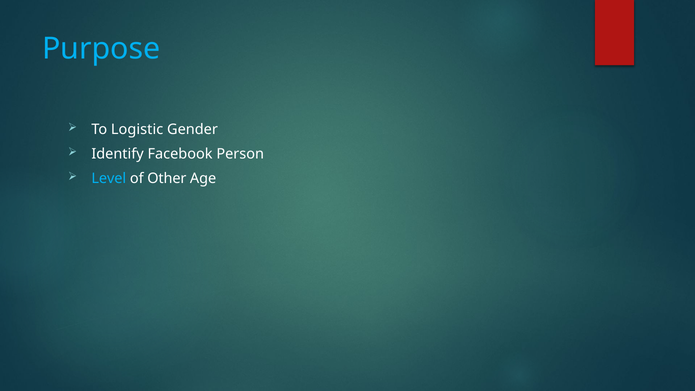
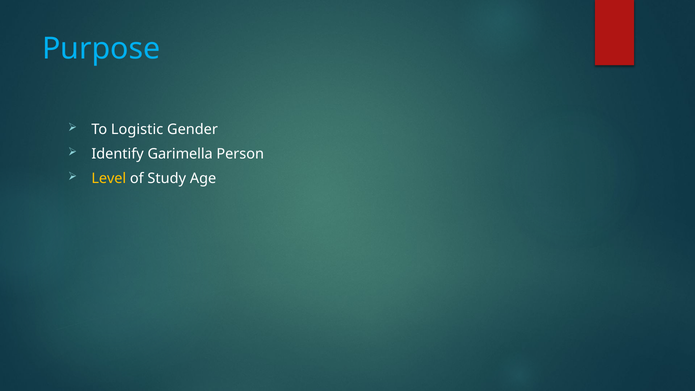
Facebook: Facebook -> Garimella (180, 154)
Level colour: light blue -> yellow (109, 179)
Other: Other -> Study (167, 179)
